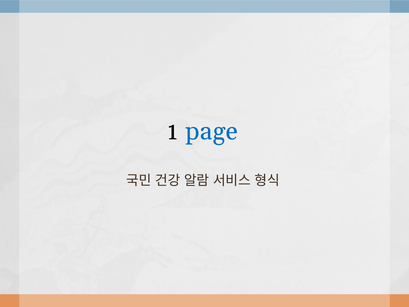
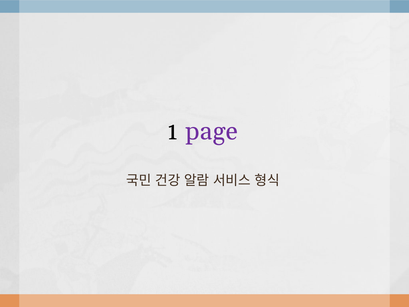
page colour: blue -> purple (212, 131)
